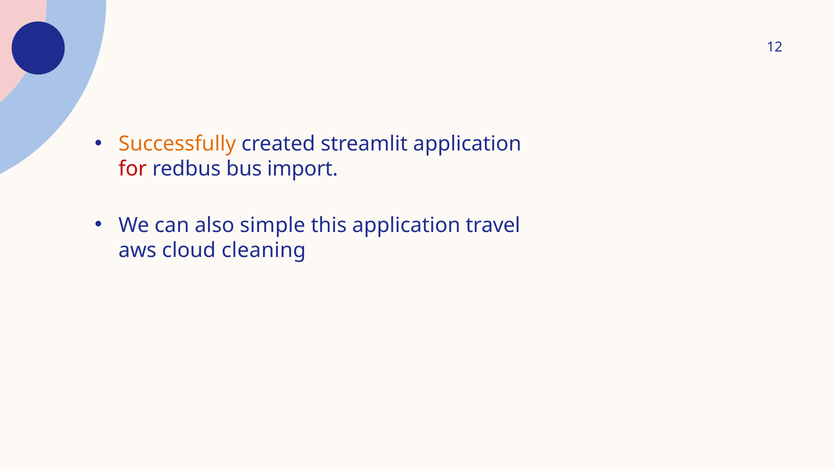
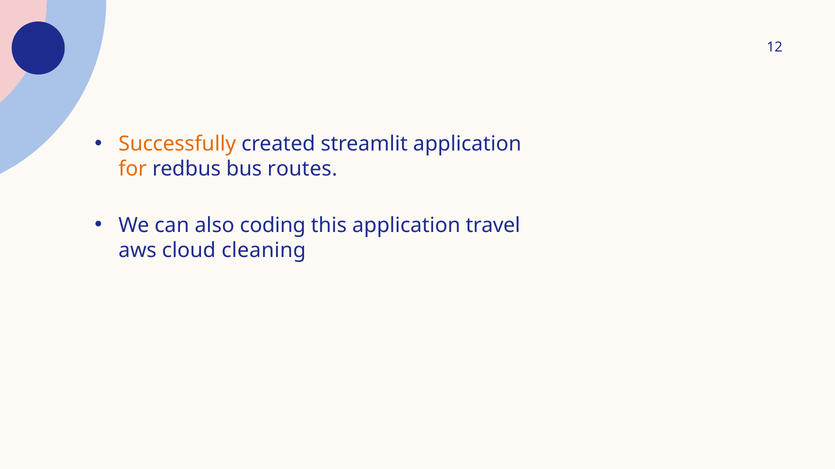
for colour: red -> orange (133, 169)
import: import -> routes (302, 169)
simple: simple -> coding (273, 225)
